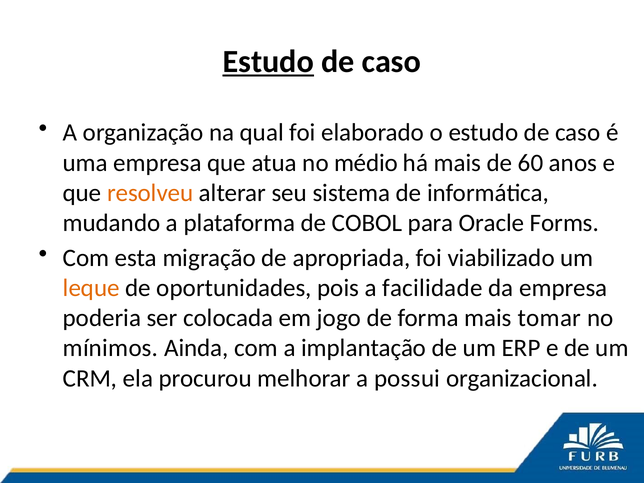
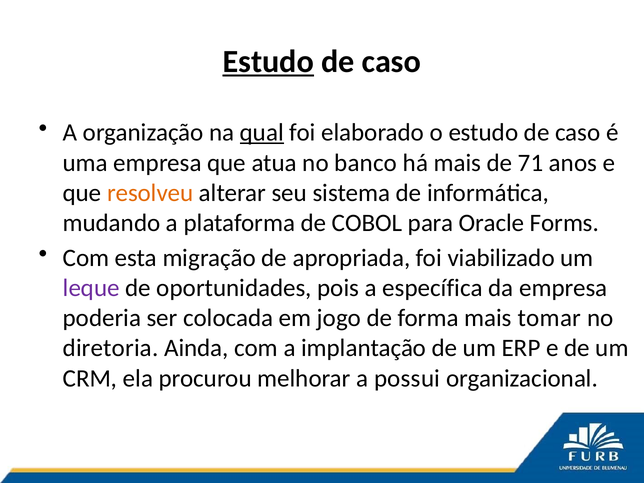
qual underline: none -> present (262, 133)
médio: médio -> banco (366, 163)
60: 60 -> 71 (531, 163)
leque colour: orange -> purple (91, 288)
facilidade: facilidade -> específica (433, 288)
mínimos: mínimos -> diretoria (111, 348)
